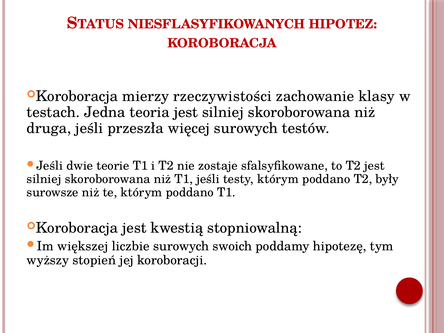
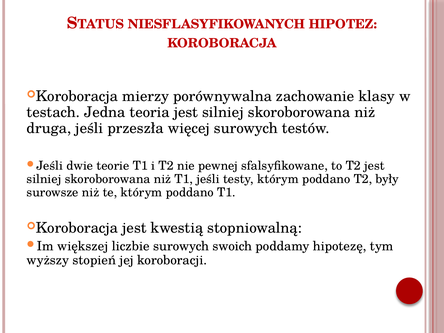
rzeczywistości: rzeczywistości -> porównywalna (223, 96)
zostaje: zostaje -> pewnej (218, 166)
